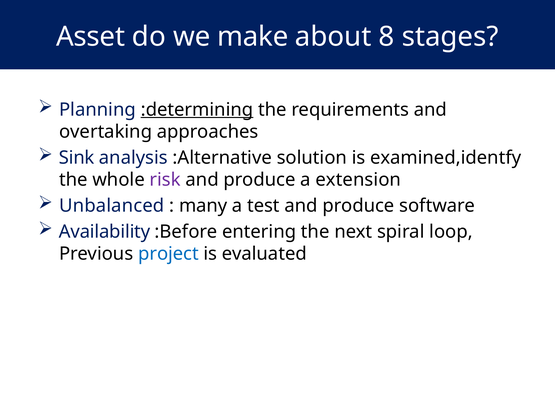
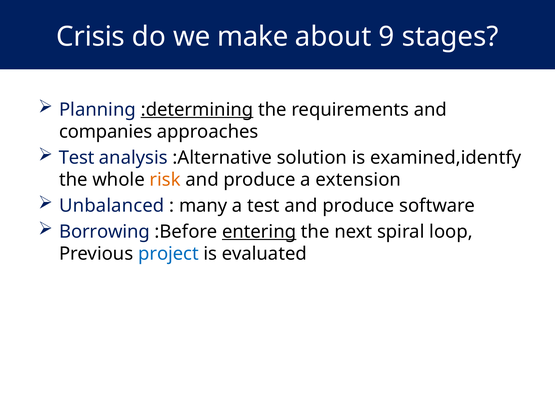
Asset: Asset -> Crisis (91, 37)
8: 8 -> 9 (387, 37)
overtaking: overtaking -> companies (106, 132)
Sink: Sink -> Test (77, 158)
risk colour: purple -> orange (165, 180)
Availability: Availability -> Borrowing (105, 232)
entering underline: none -> present (259, 232)
